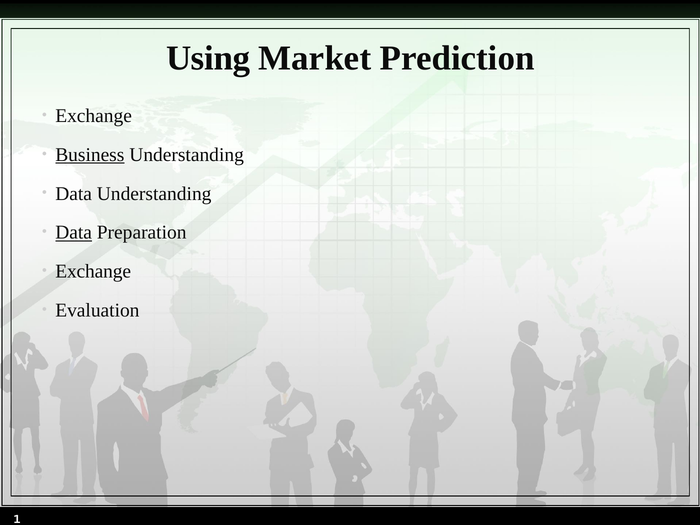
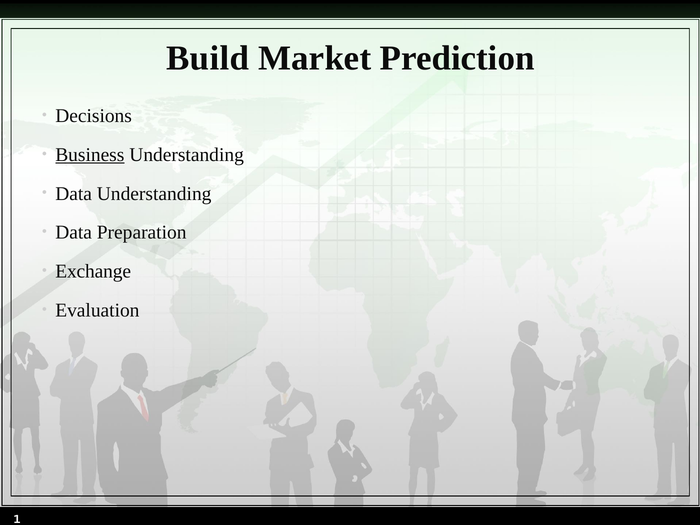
Using: Using -> Build (208, 58)
Exchange: Exchange -> Decisions (94, 116)
Data underline: present -> none (74, 233)
